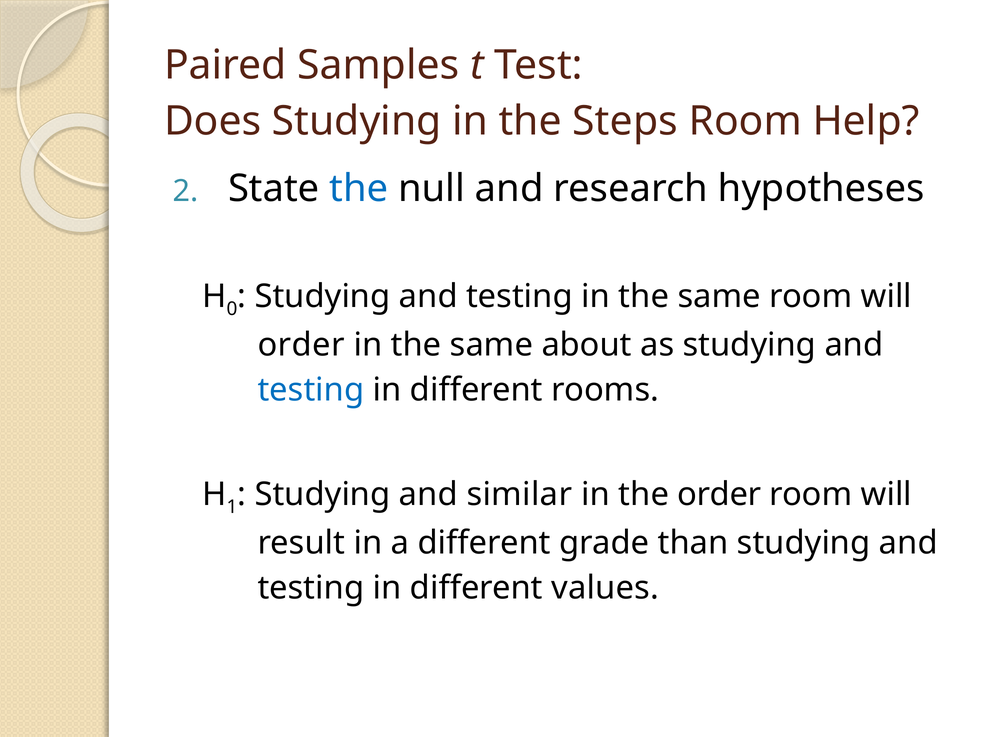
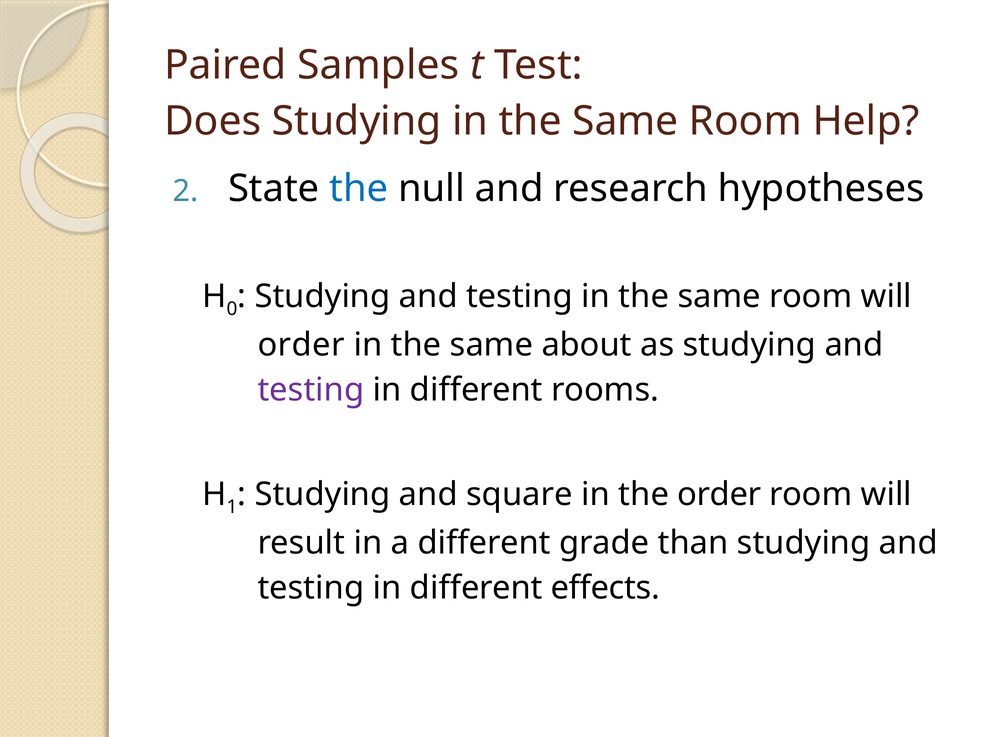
Studying in the Steps: Steps -> Same (625, 121)
testing colour: blue -> purple (311, 390)
similar: similar -> square (519, 494)
values: values -> effects (605, 588)
